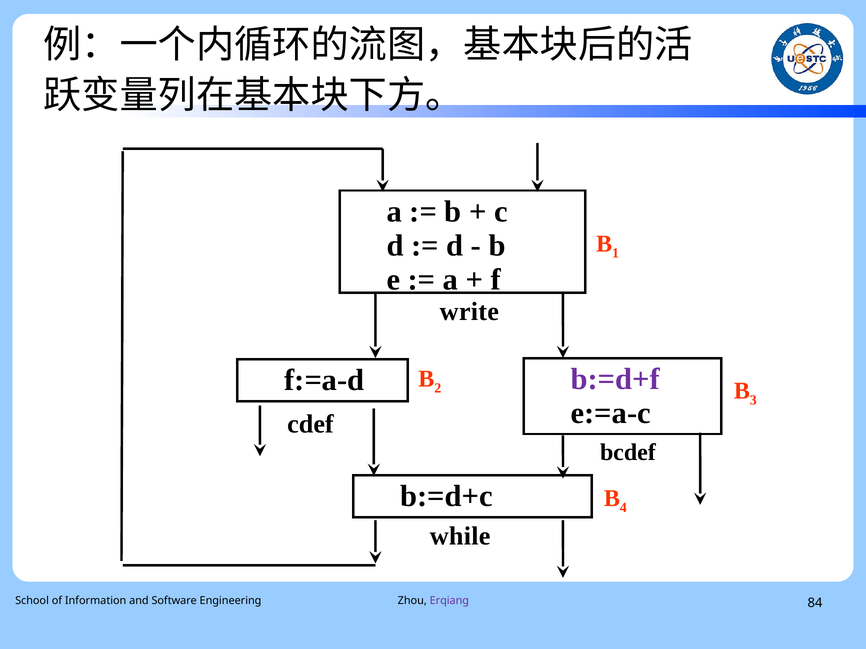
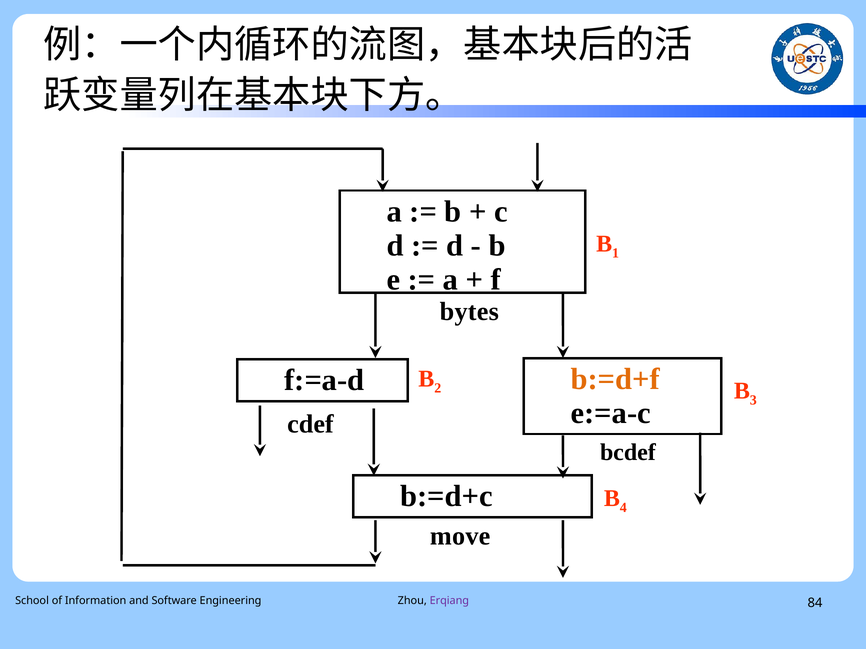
write: write -> bytes (469, 312)
b:=d+f colour: purple -> orange (615, 379)
while: while -> move (460, 536)
